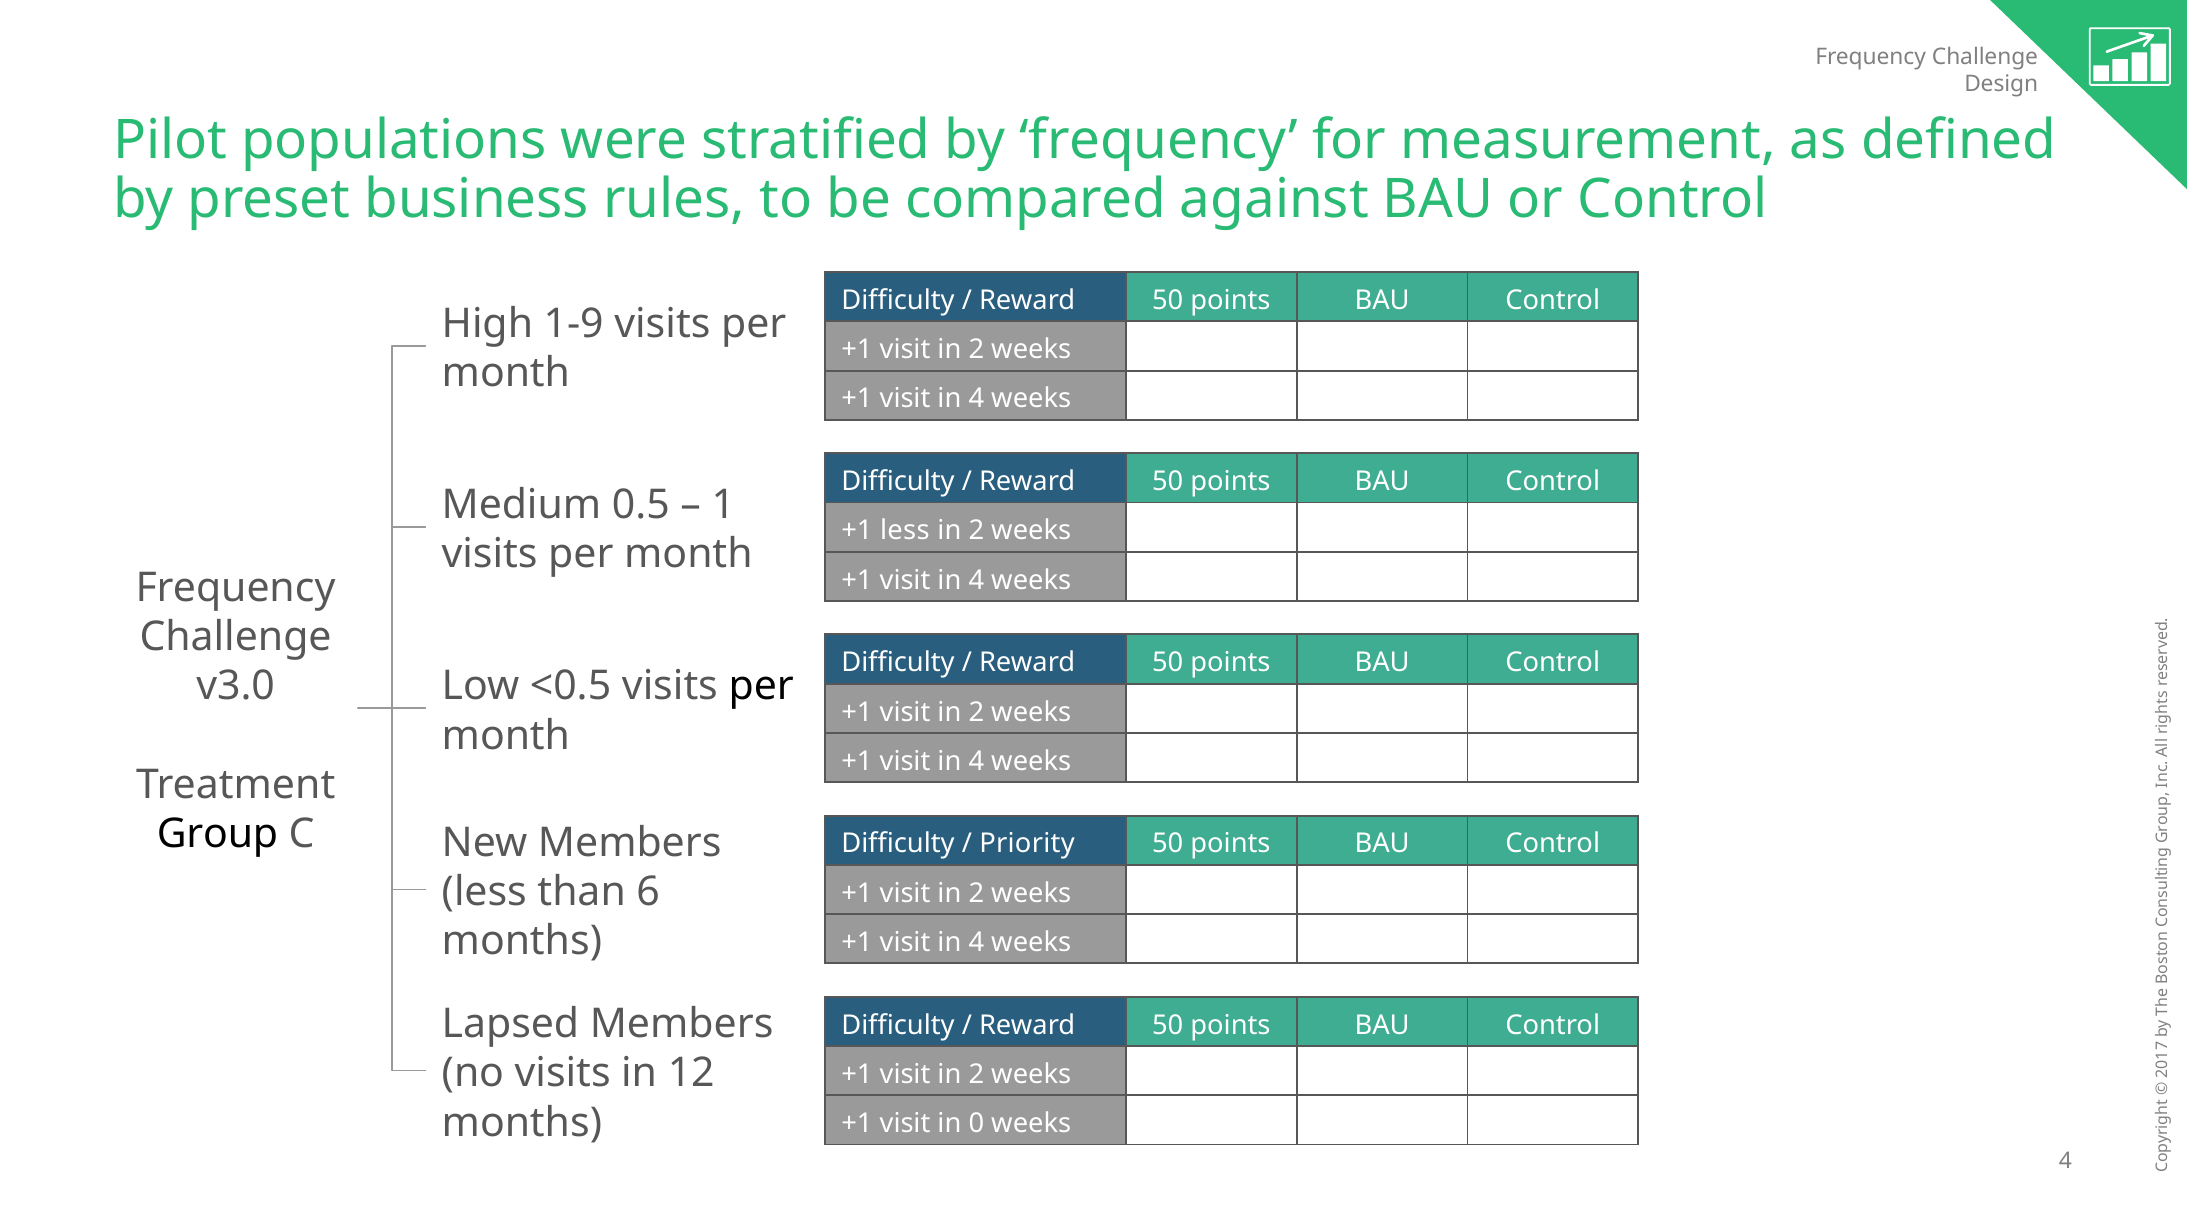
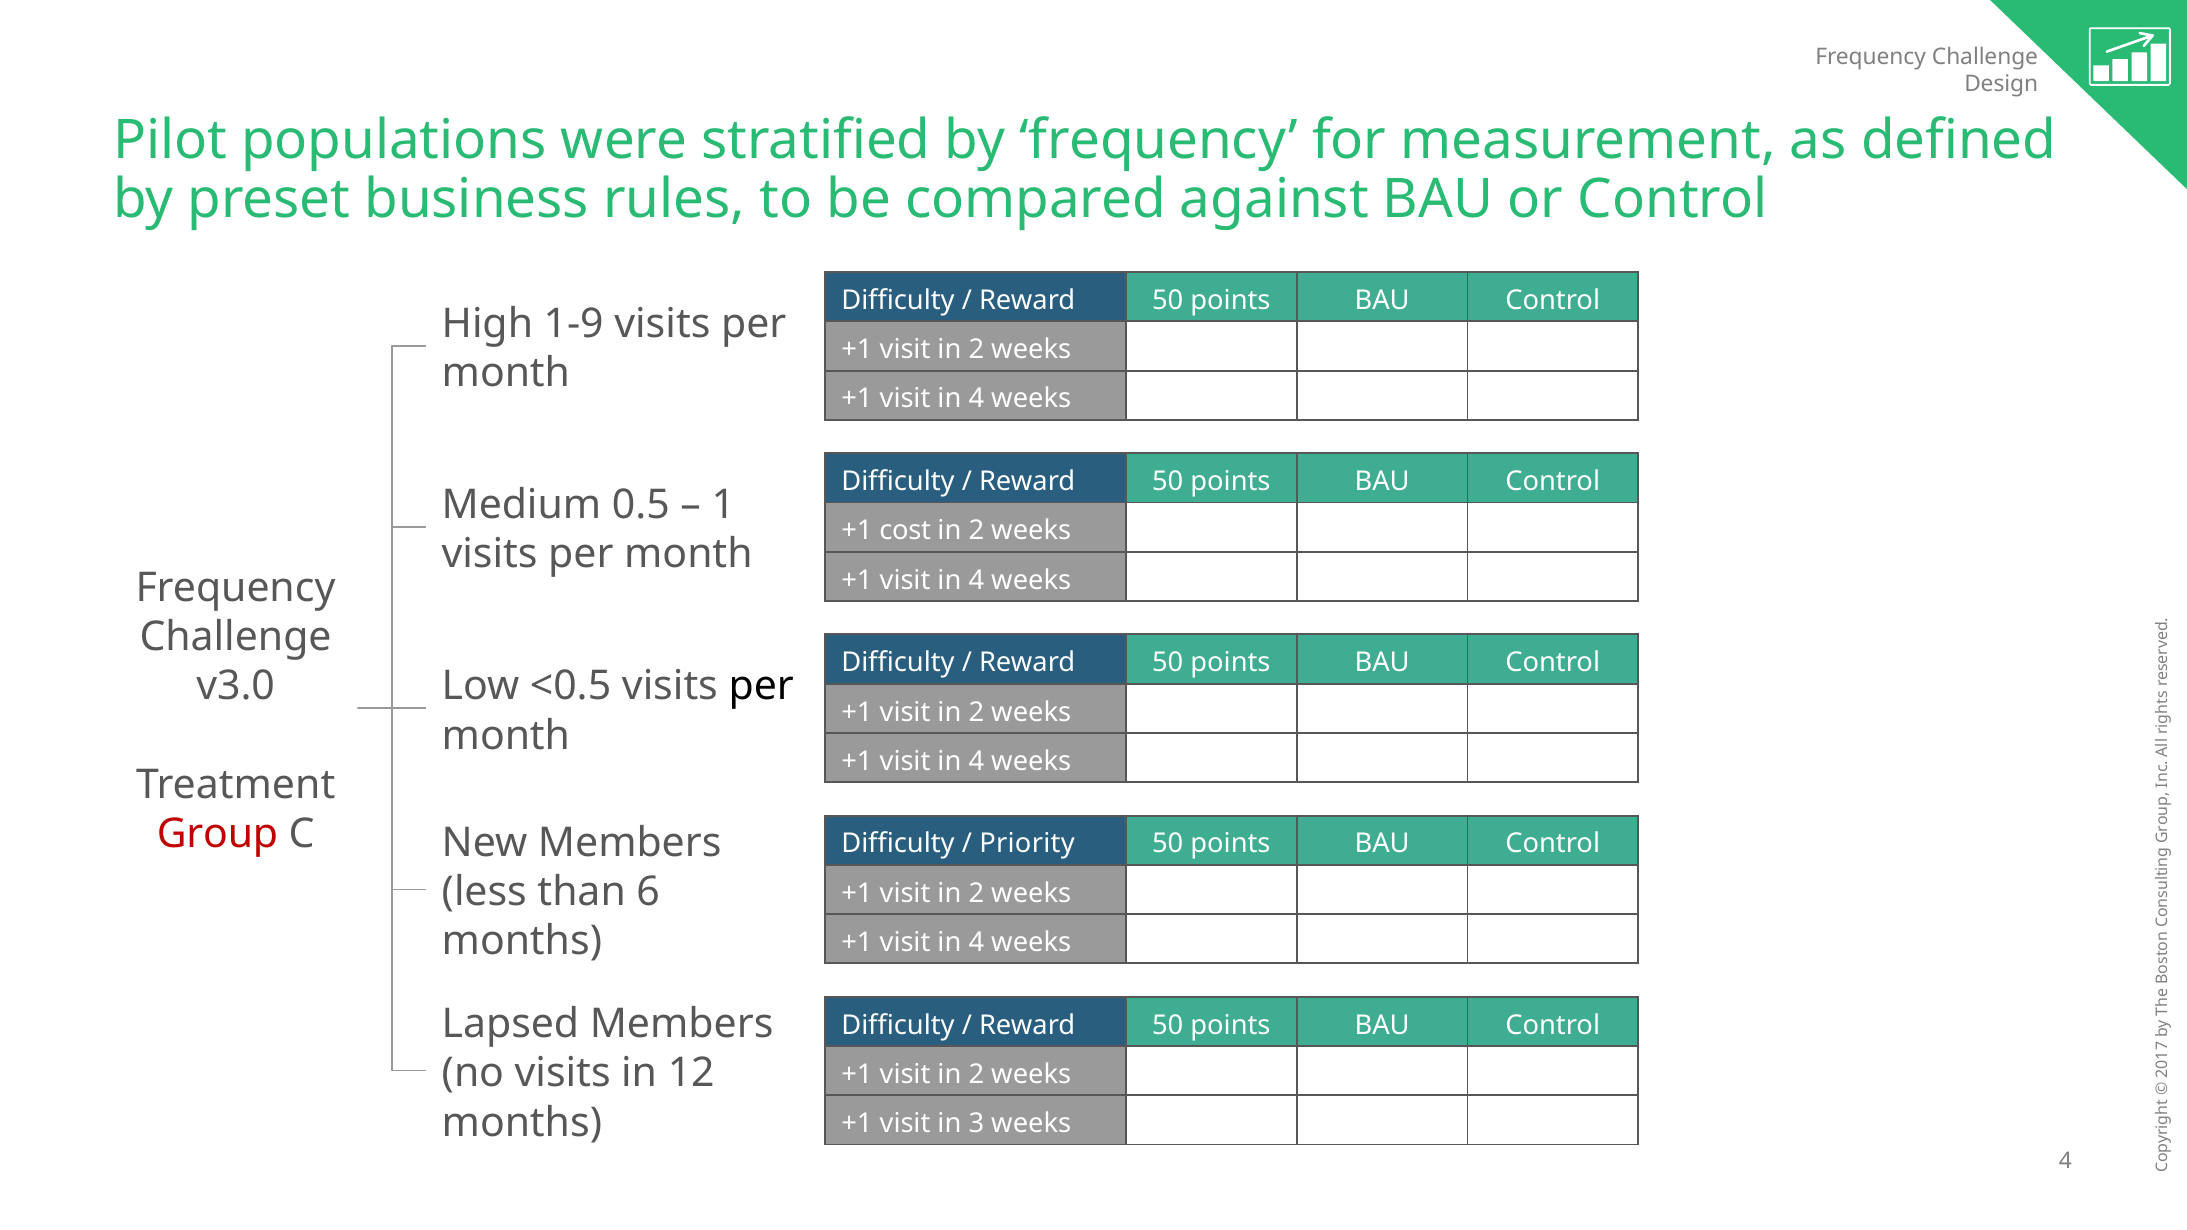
+1 less: less -> cost (905, 531)
Group colour: black -> red (217, 834)
in 0: 0 -> 3 (976, 1124)
